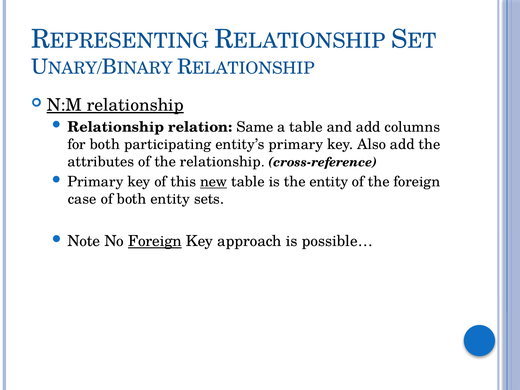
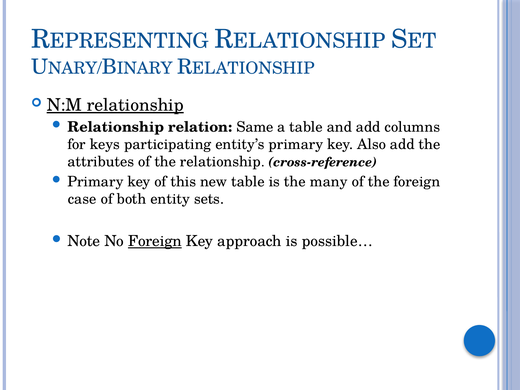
for both: both -> keys (105, 144)
new underline: present -> none (214, 182)
the entity: entity -> many (329, 182)
